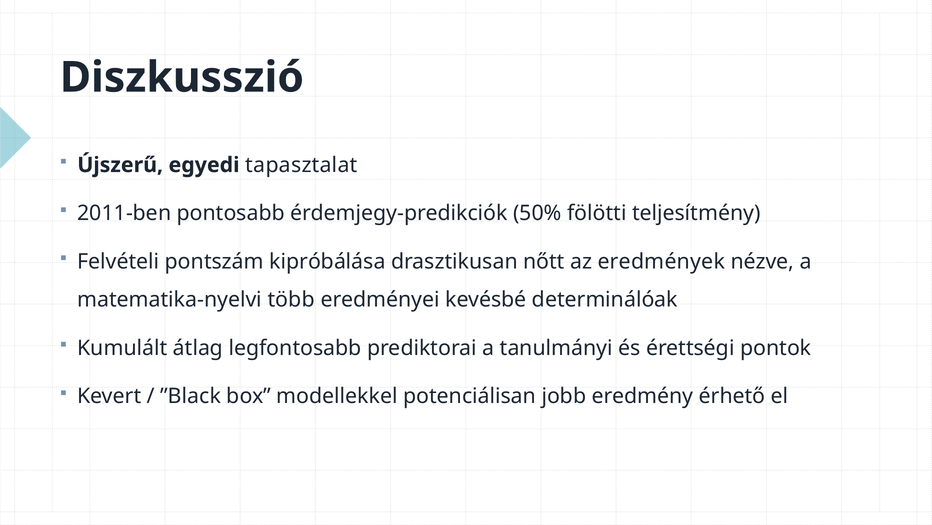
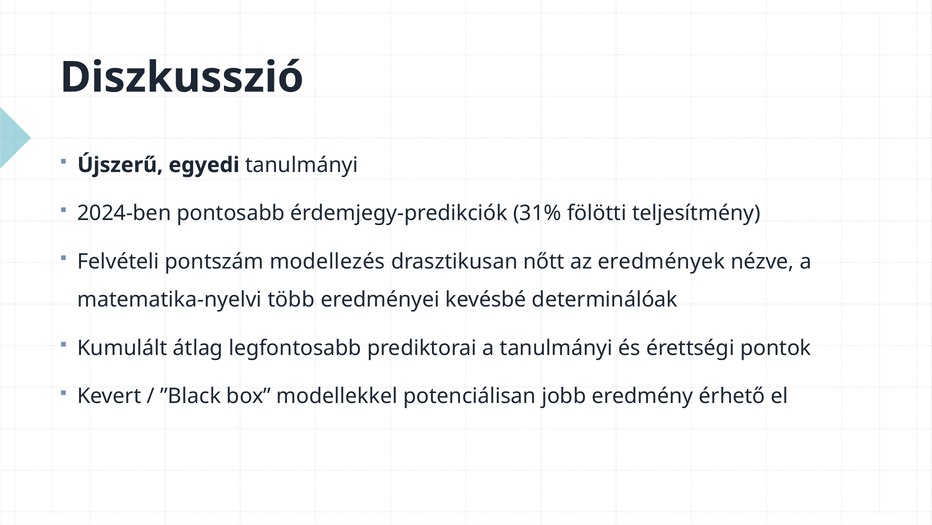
egyedi tapasztalat: tapasztalat -> tanulmányi (302, 165)
2011-ben: 2011-ben -> 2024-ben (124, 213)
50%: 50% -> 31% (537, 213)
kipróbálása: kipróbálása -> modellezés (327, 261)
